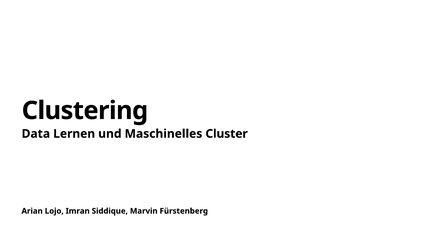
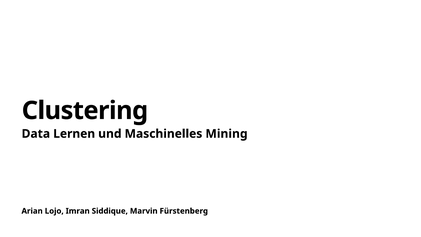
Cluster: Cluster -> Mining (226, 134)
